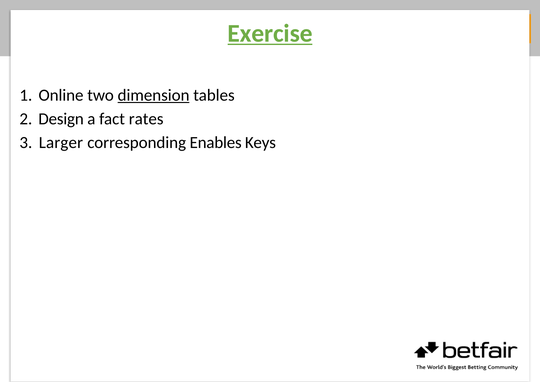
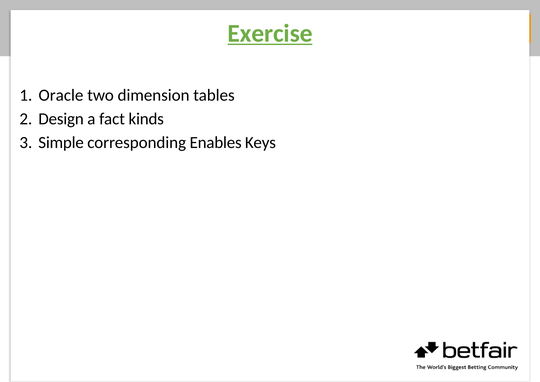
Online: Online -> Oracle (61, 95)
dimension underline: present -> none (154, 95)
rates: rates -> kinds (146, 119)
Larger: Larger -> Simple (61, 143)
